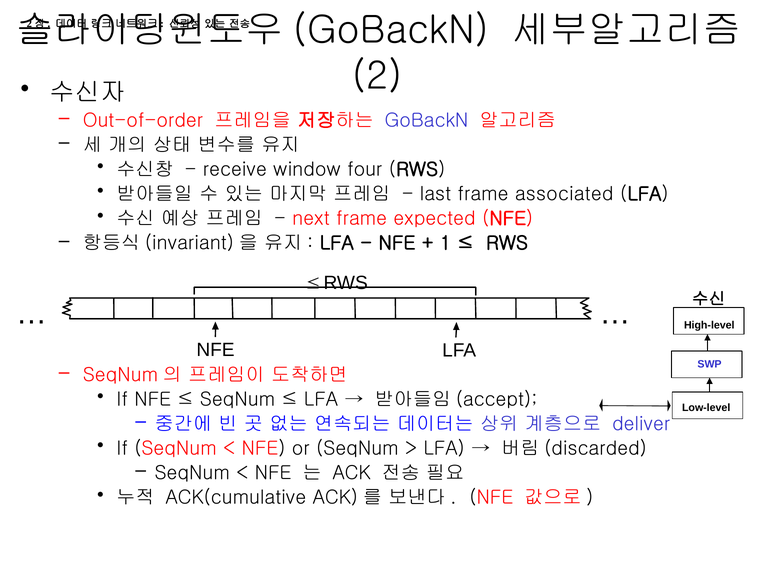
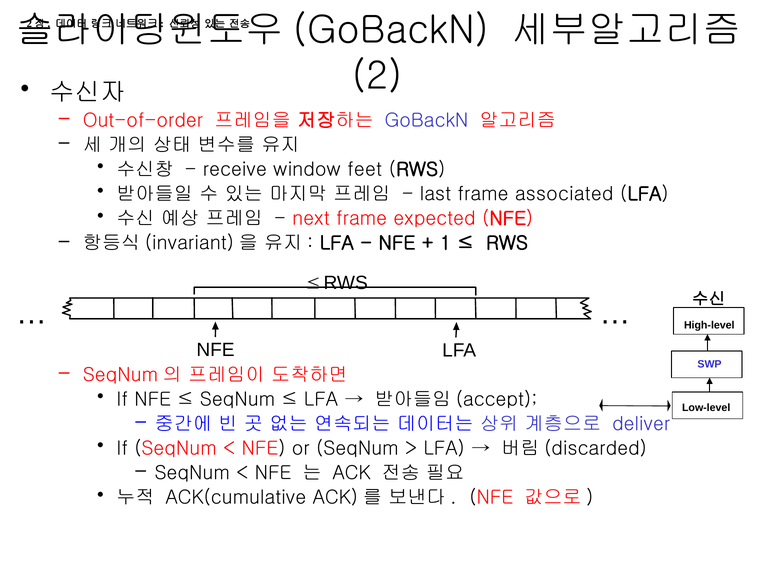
four: four -> feet (365, 169)
